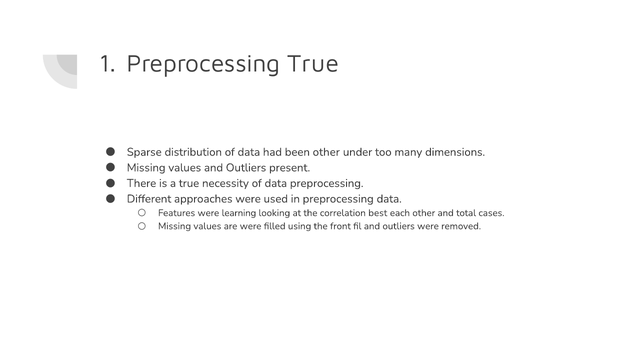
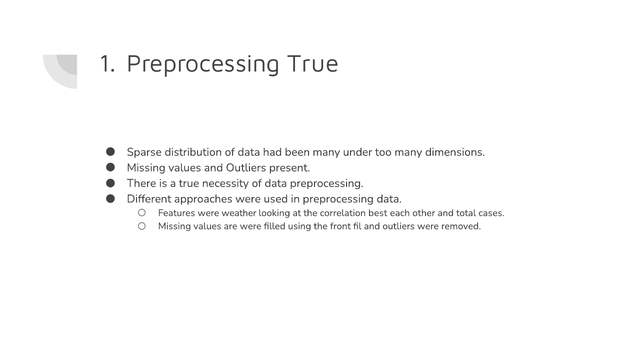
been other: other -> many (326, 152)
learning: learning -> weather (239, 213)
